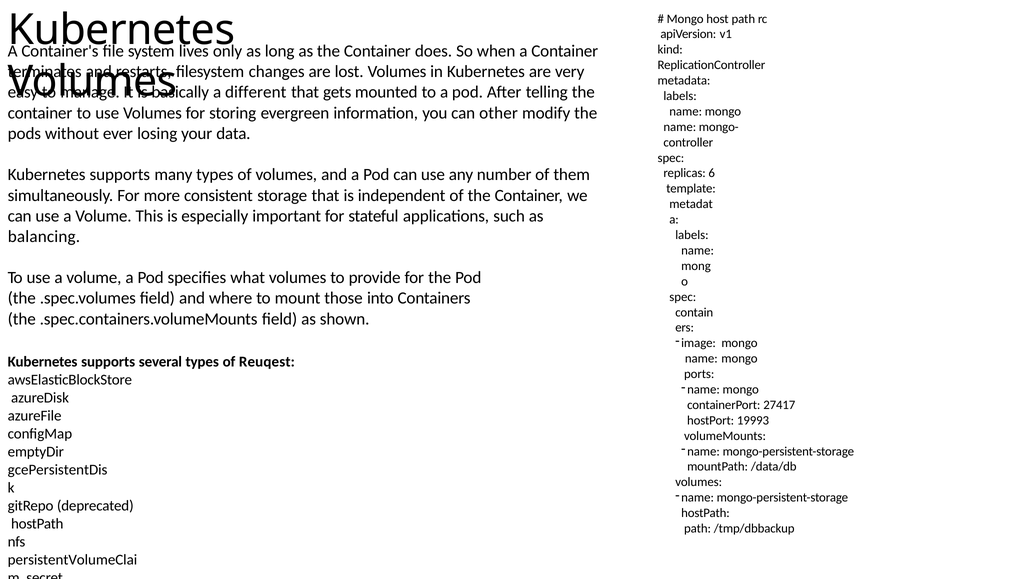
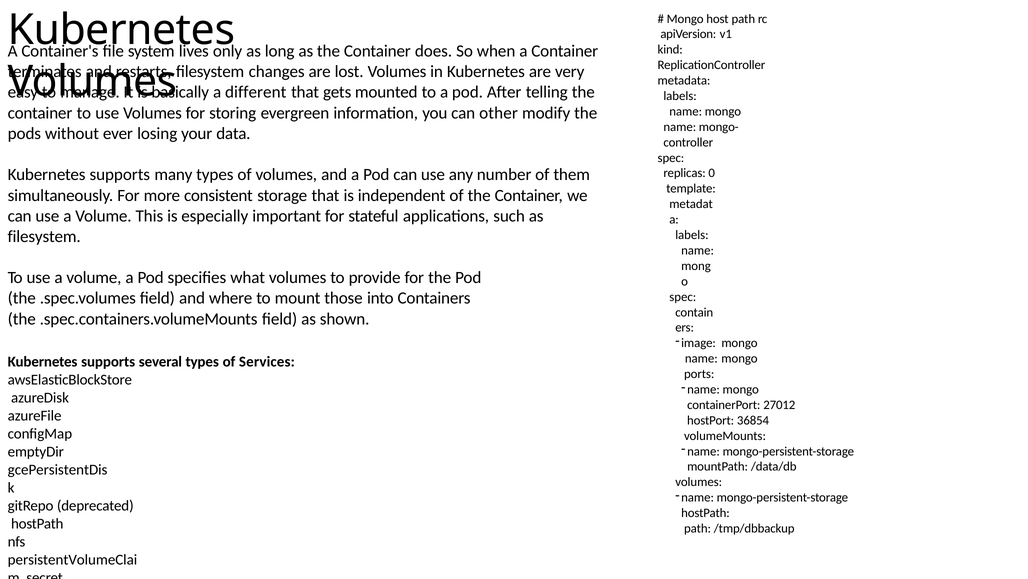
6: 6 -> 0 (712, 173)
balancing: balancing -> filesystem (44, 236)
Reuqest: Reuqest -> Services (267, 361)
27417: 27417 -> 27012 (779, 404)
19993: 19993 -> 36854 (753, 420)
